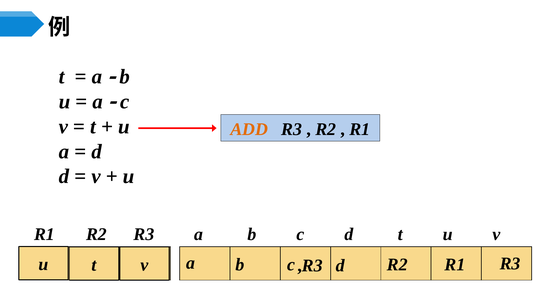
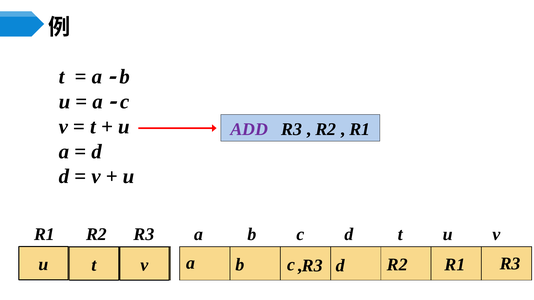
ADD colour: orange -> purple (249, 129)
